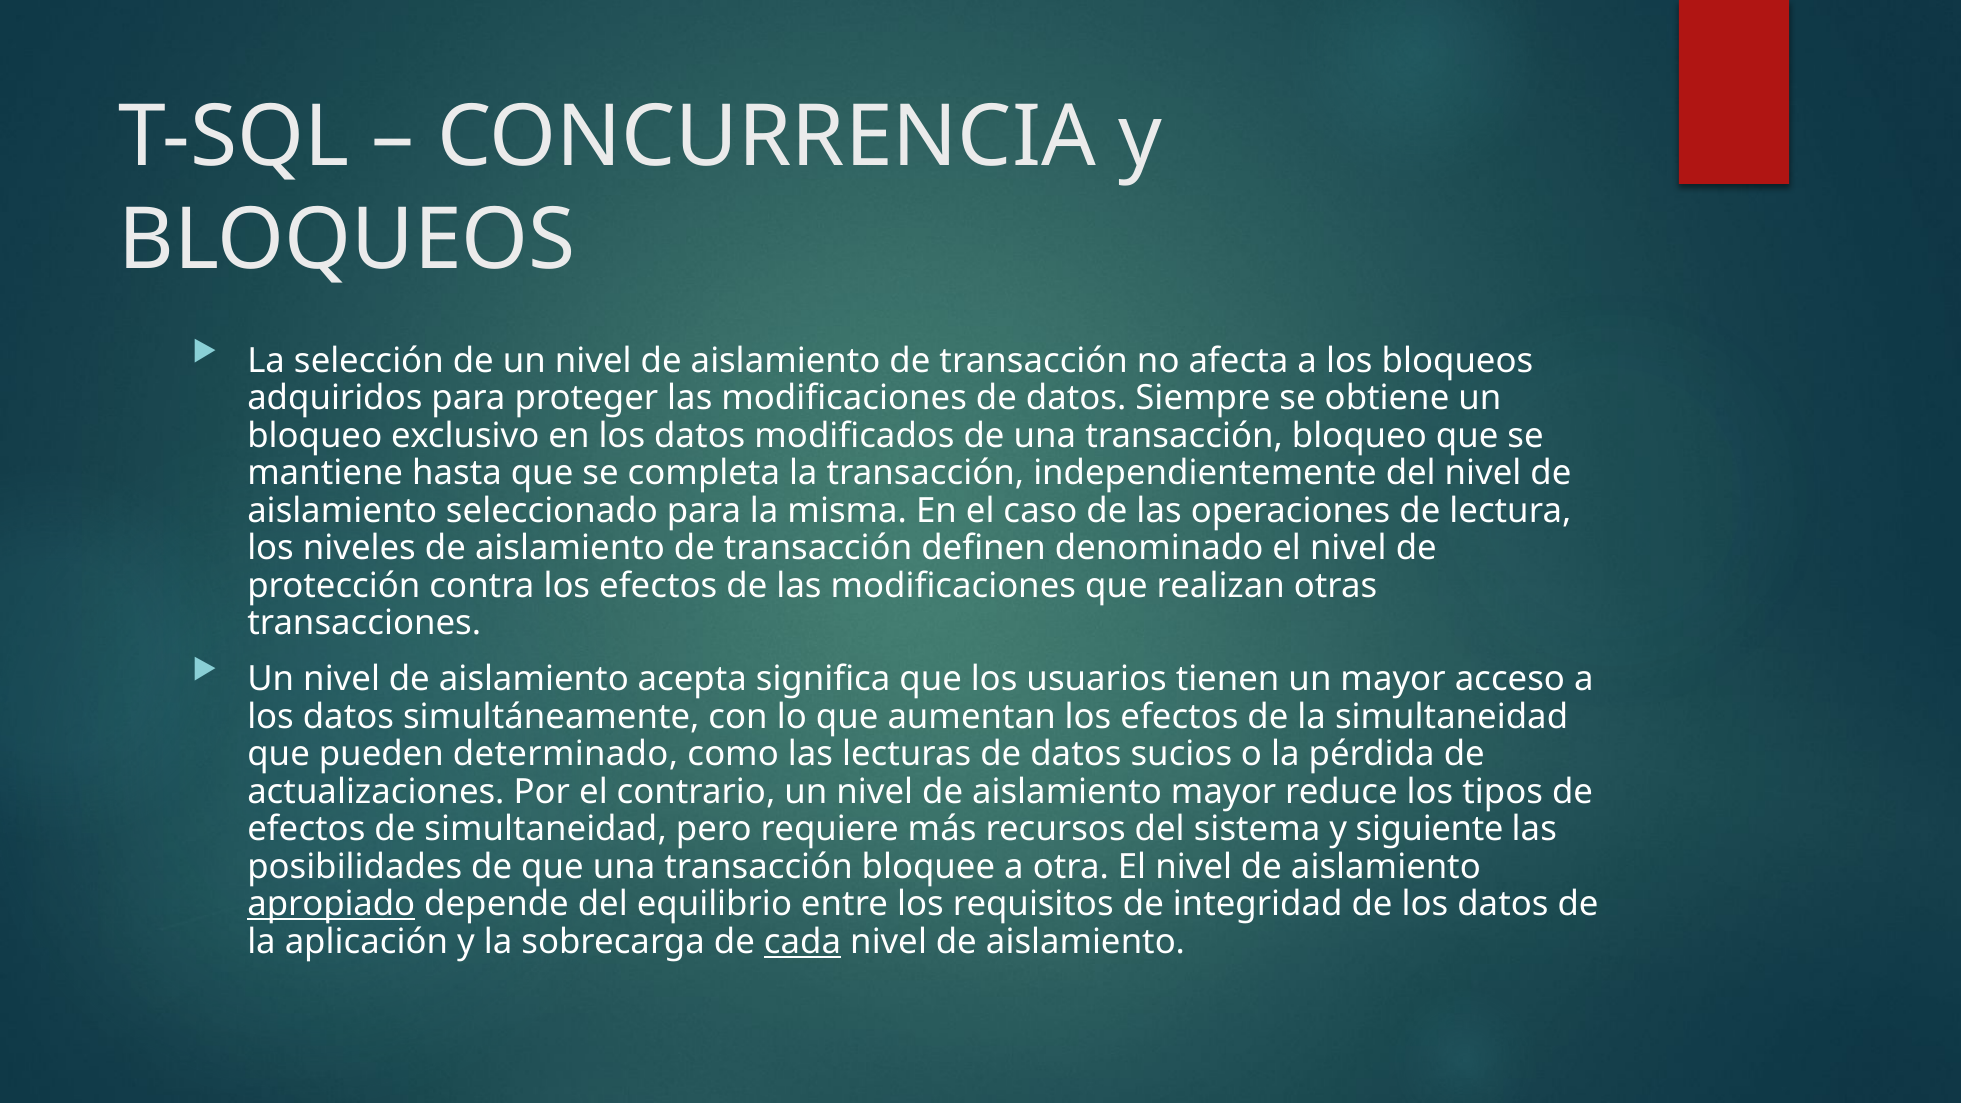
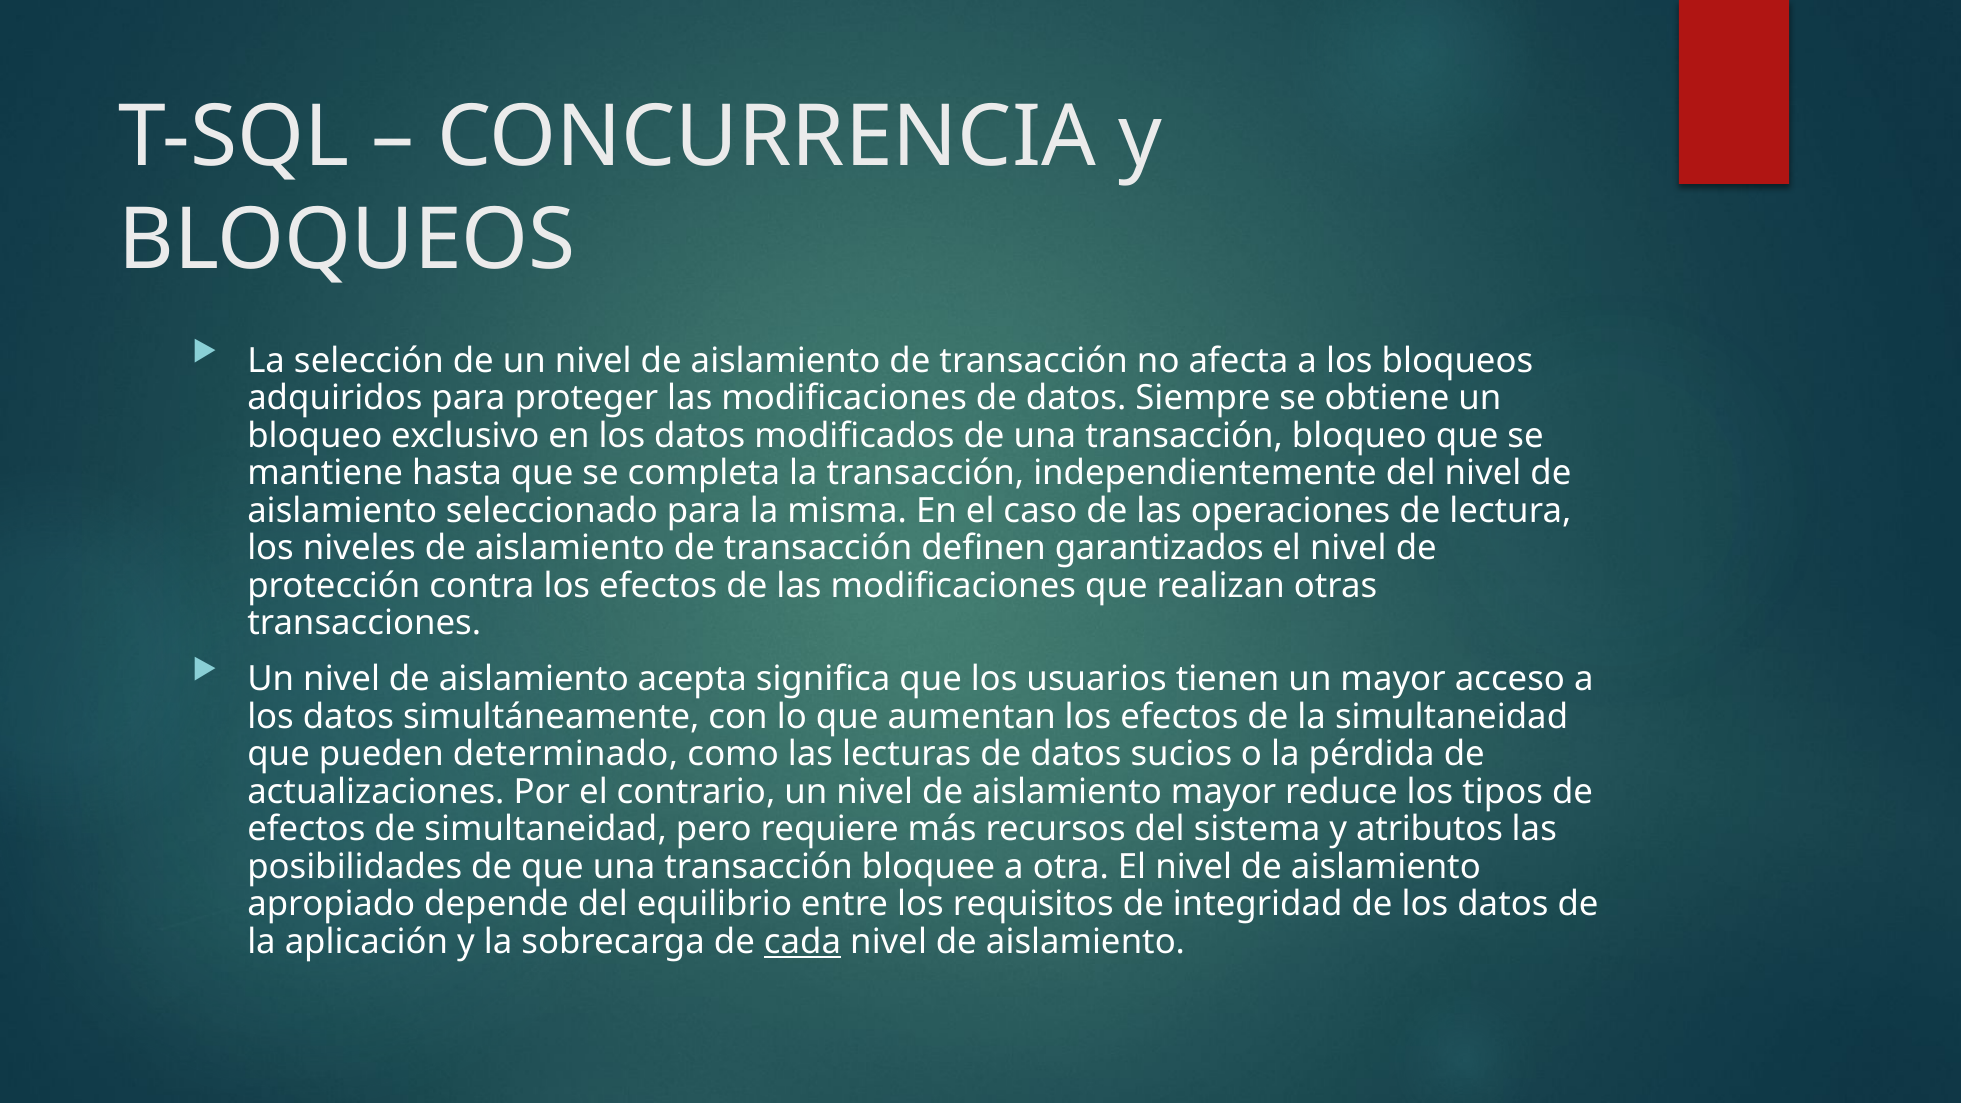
denominado: denominado -> garantizados (1159, 548)
siguiente: siguiente -> atributos (1430, 829)
apropiado underline: present -> none (331, 905)
